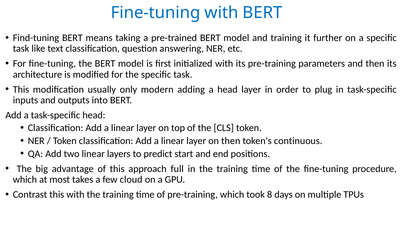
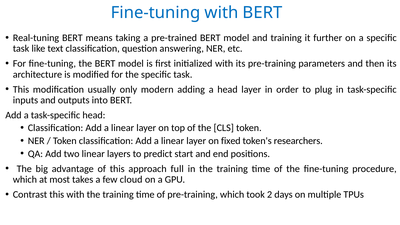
Find-tuning: Find-tuning -> Real-tuning (36, 38)
on then: then -> fixed (231, 141)
continuous: continuous -> researchers (298, 141)
8: 8 -> 2 (270, 194)
